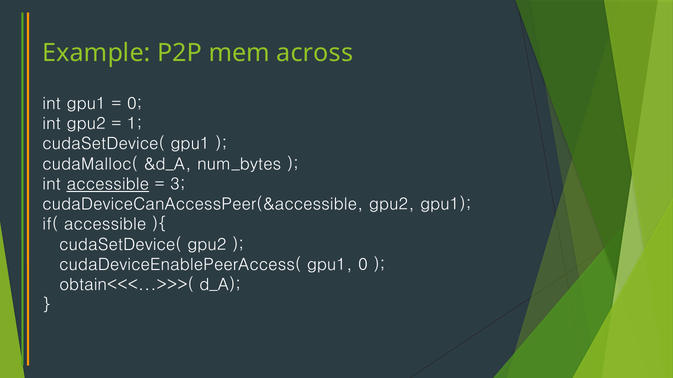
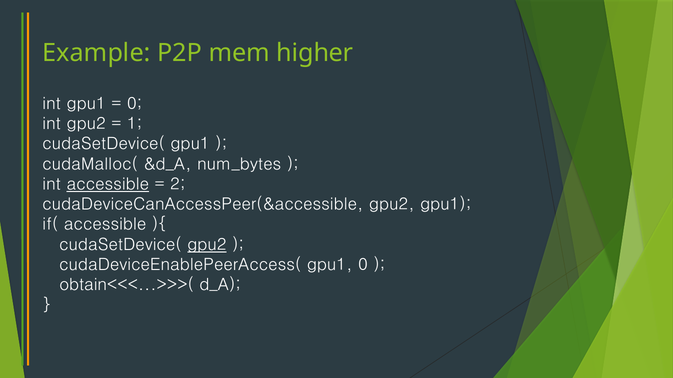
across: across -> higher (315, 53)
3: 3 -> 2 (178, 184)
gpu2 underline: none -> present (207, 245)
